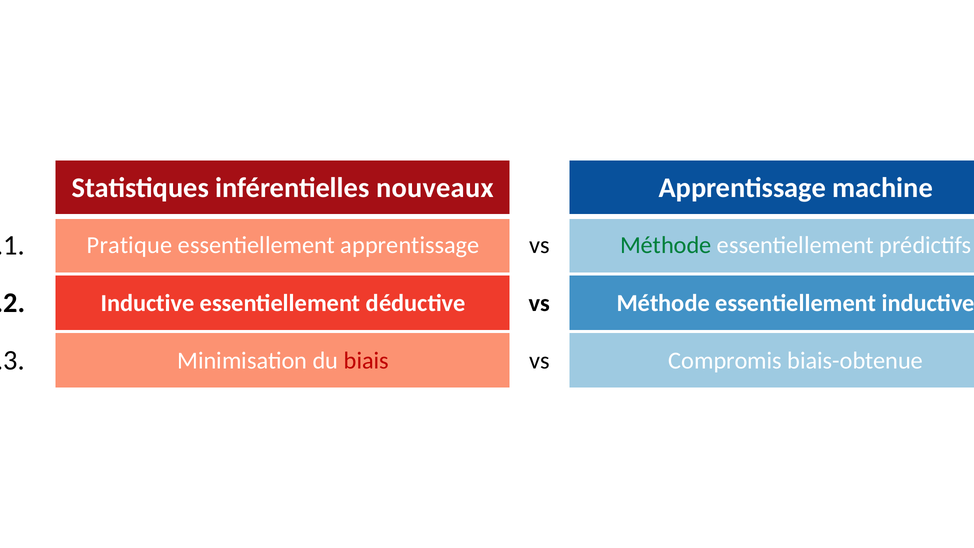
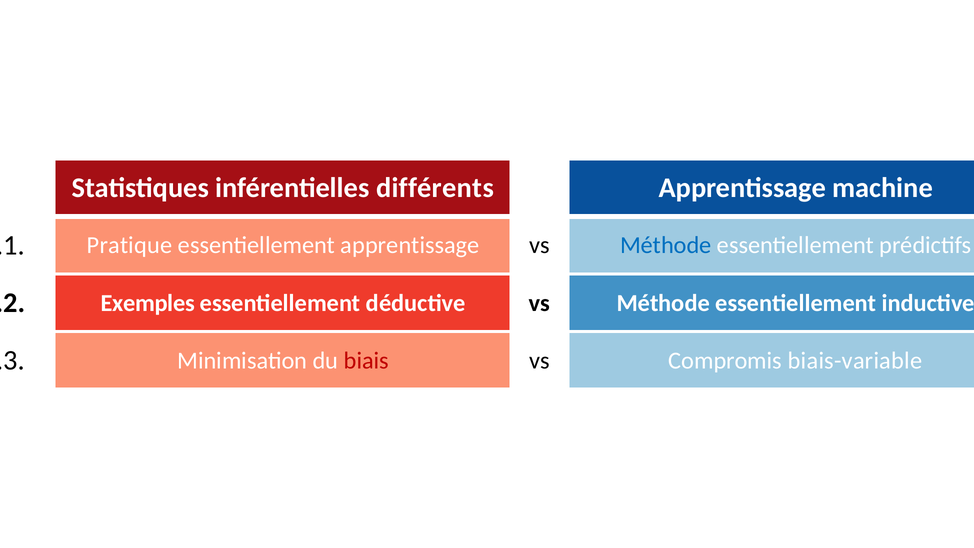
nouveaux: nouveaux -> différents (435, 188)
Méthode colour: green -> blue (666, 245)
Inductive: Inductive -> Exemples (148, 303)
biais-obtenue: biais-obtenue -> biais-variable (855, 360)
